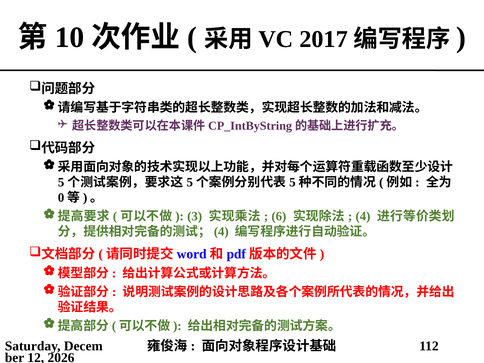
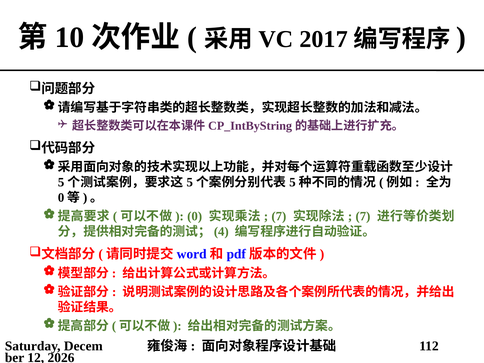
3: 3 -> 0 (195, 216)
6: 6 -> 7 (279, 216)
4: 4 -> 7 (363, 216)
